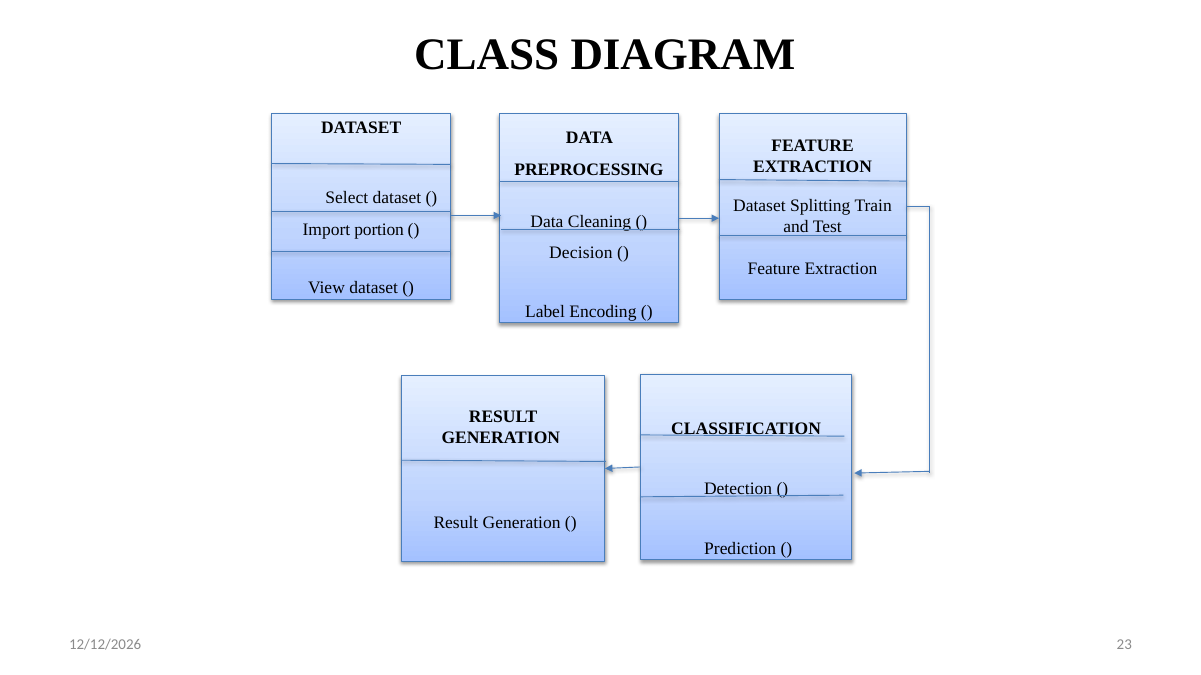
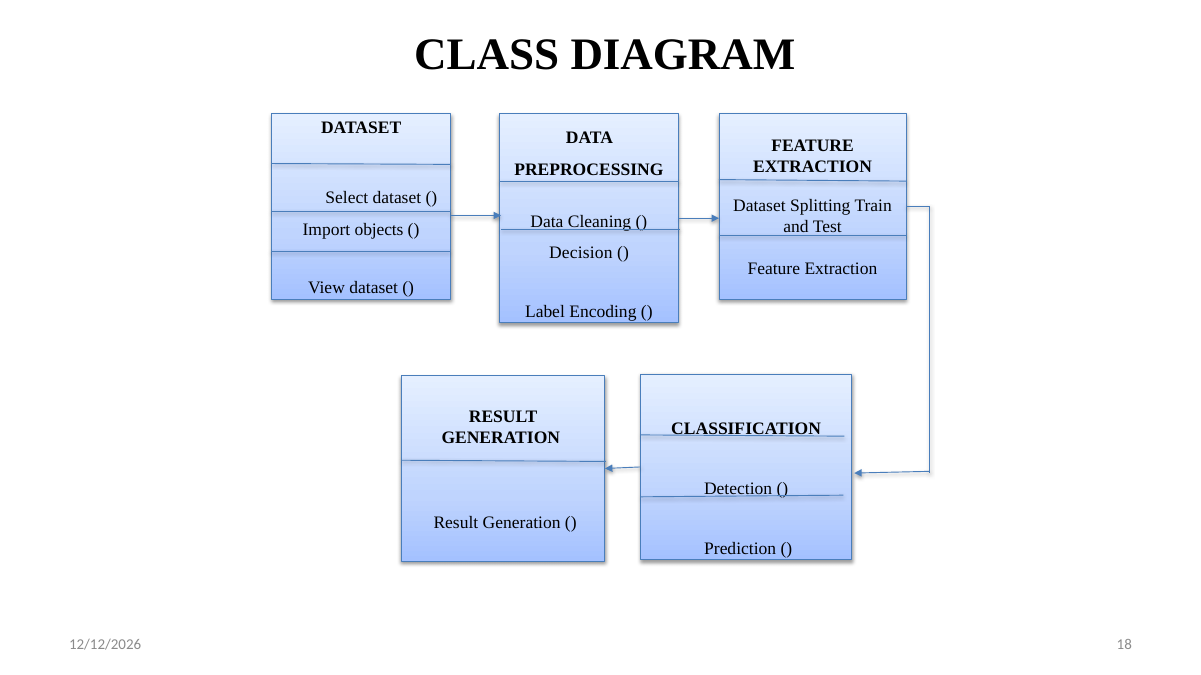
portion: portion -> objects (379, 230)
23: 23 -> 18 (1124, 645)
